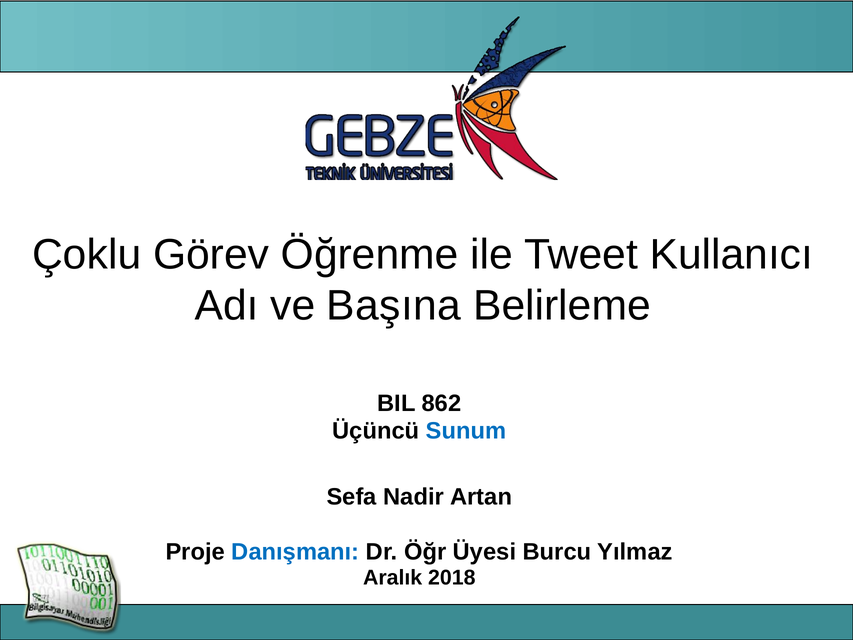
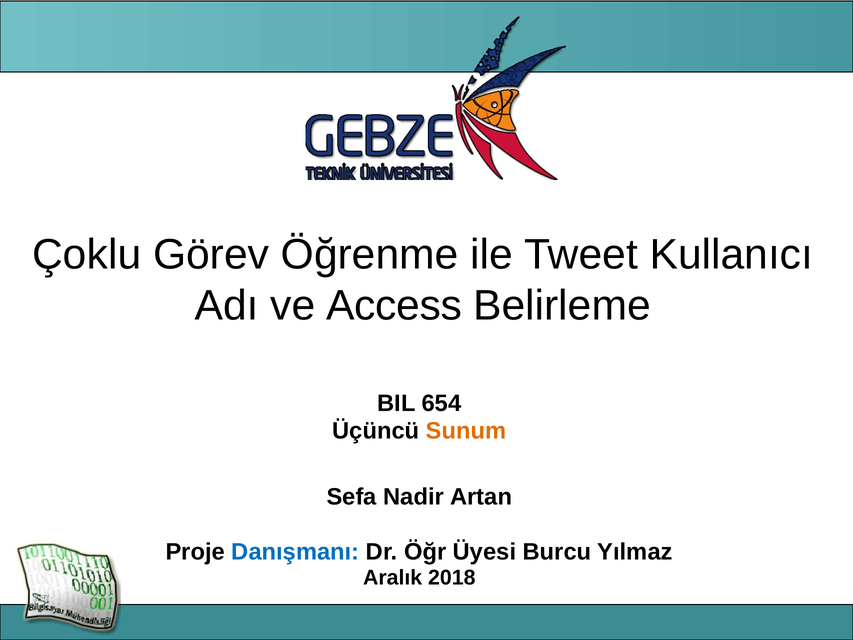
Başına: Başına -> Access (394, 306)
862: 862 -> 654 (441, 403)
Sunum colour: blue -> orange (466, 431)
